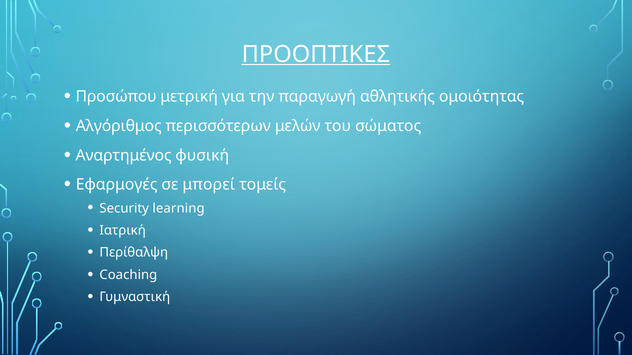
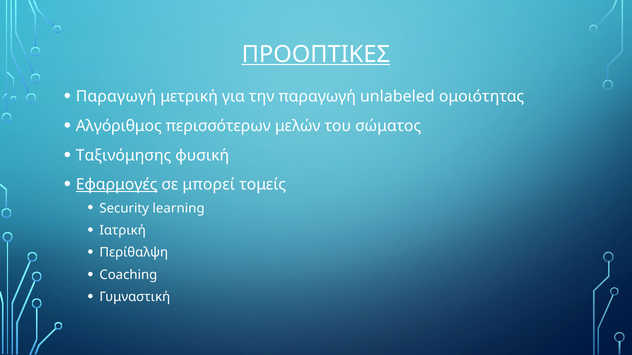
Προσώπου: Προσώπου -> Παραγωγή (116, 97)
αθλητικής: αθλητικής -> unlabeled (397, 97)
Αναρτημένος: Αναρτημένος -> Ταξινόμησης (124, 156)
Εφαρμογές underline: none -> present (117, 185)
